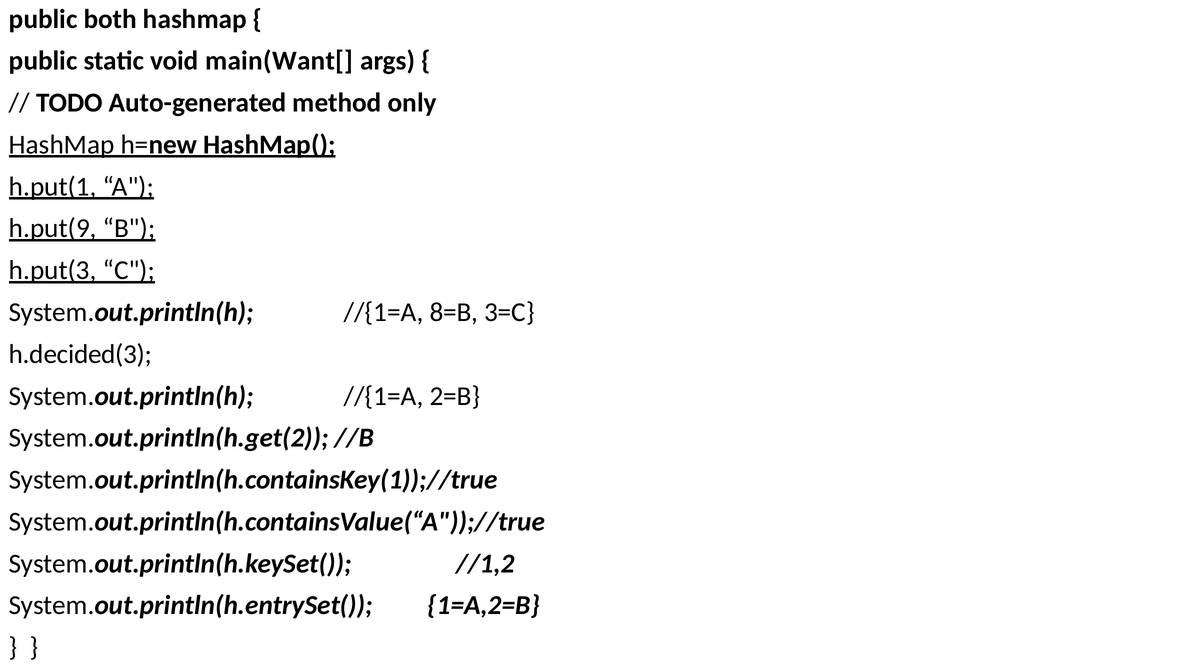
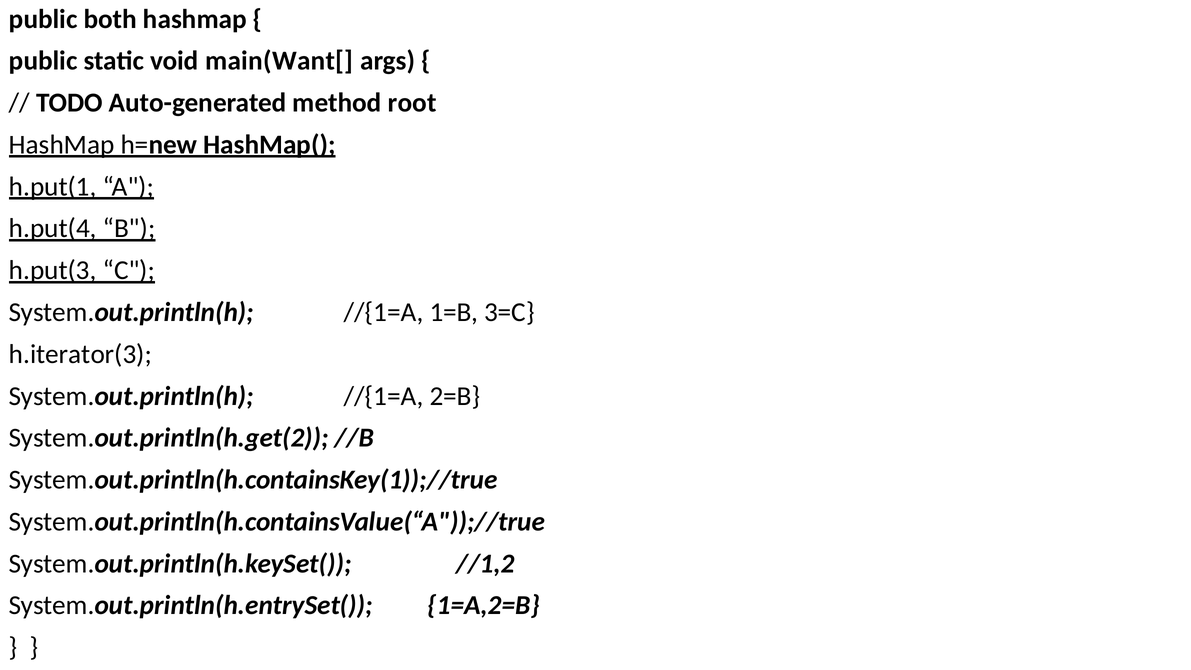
only: only -> root (412, 103)
h.put(9: h.put(9 -> h.put(4 (53, 228)
8=B: 8=B -> 1=B (454, 312)
h.decided(3: h.decided(3 -> h.iterator(3 (80, 354)
